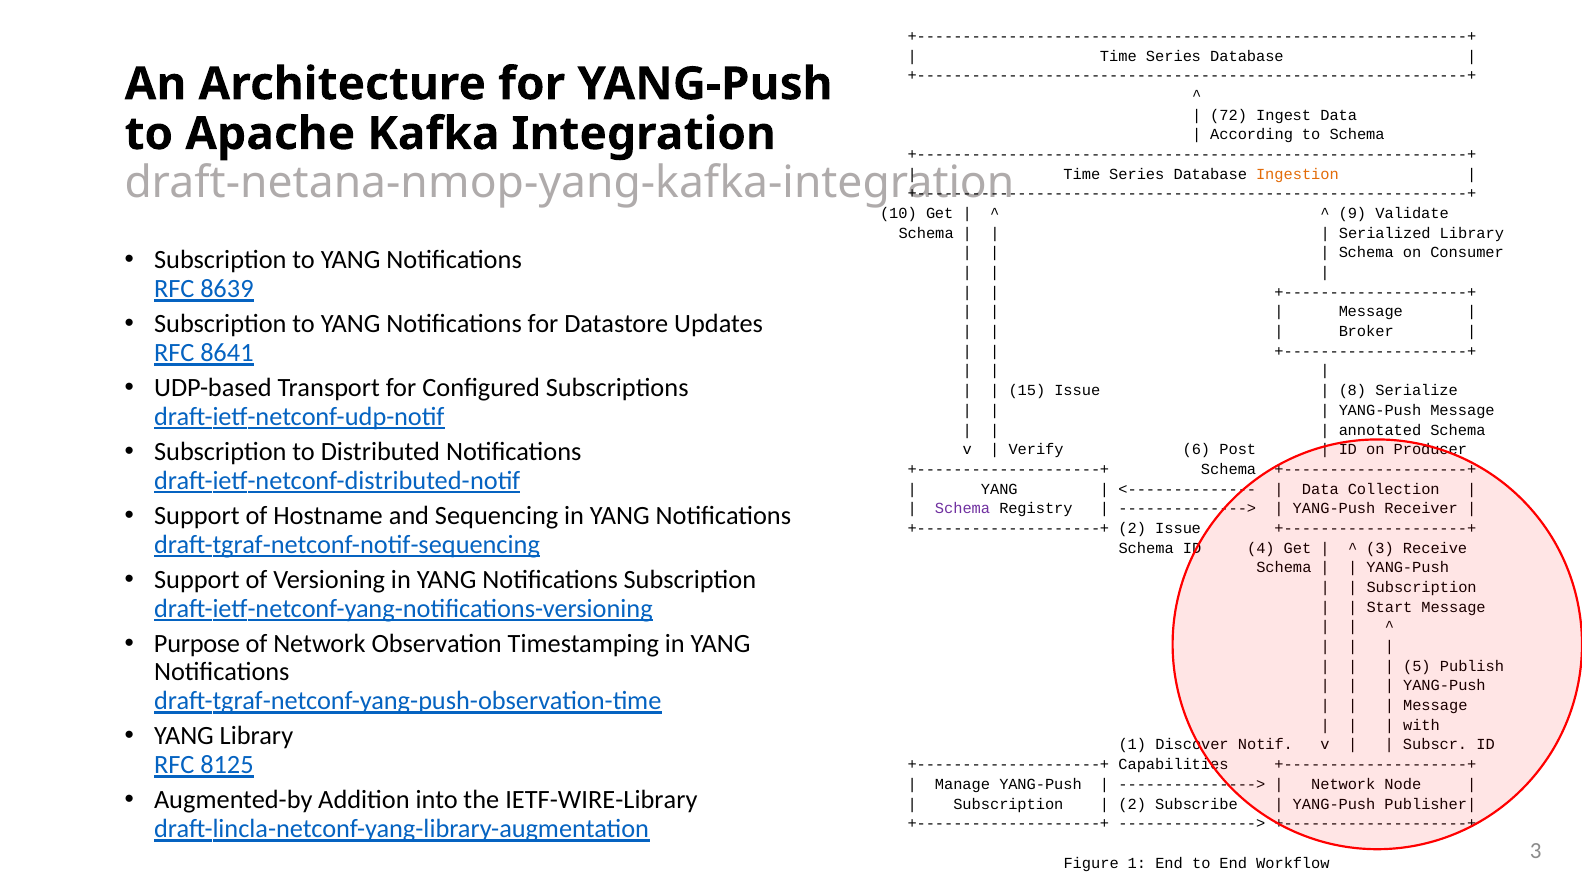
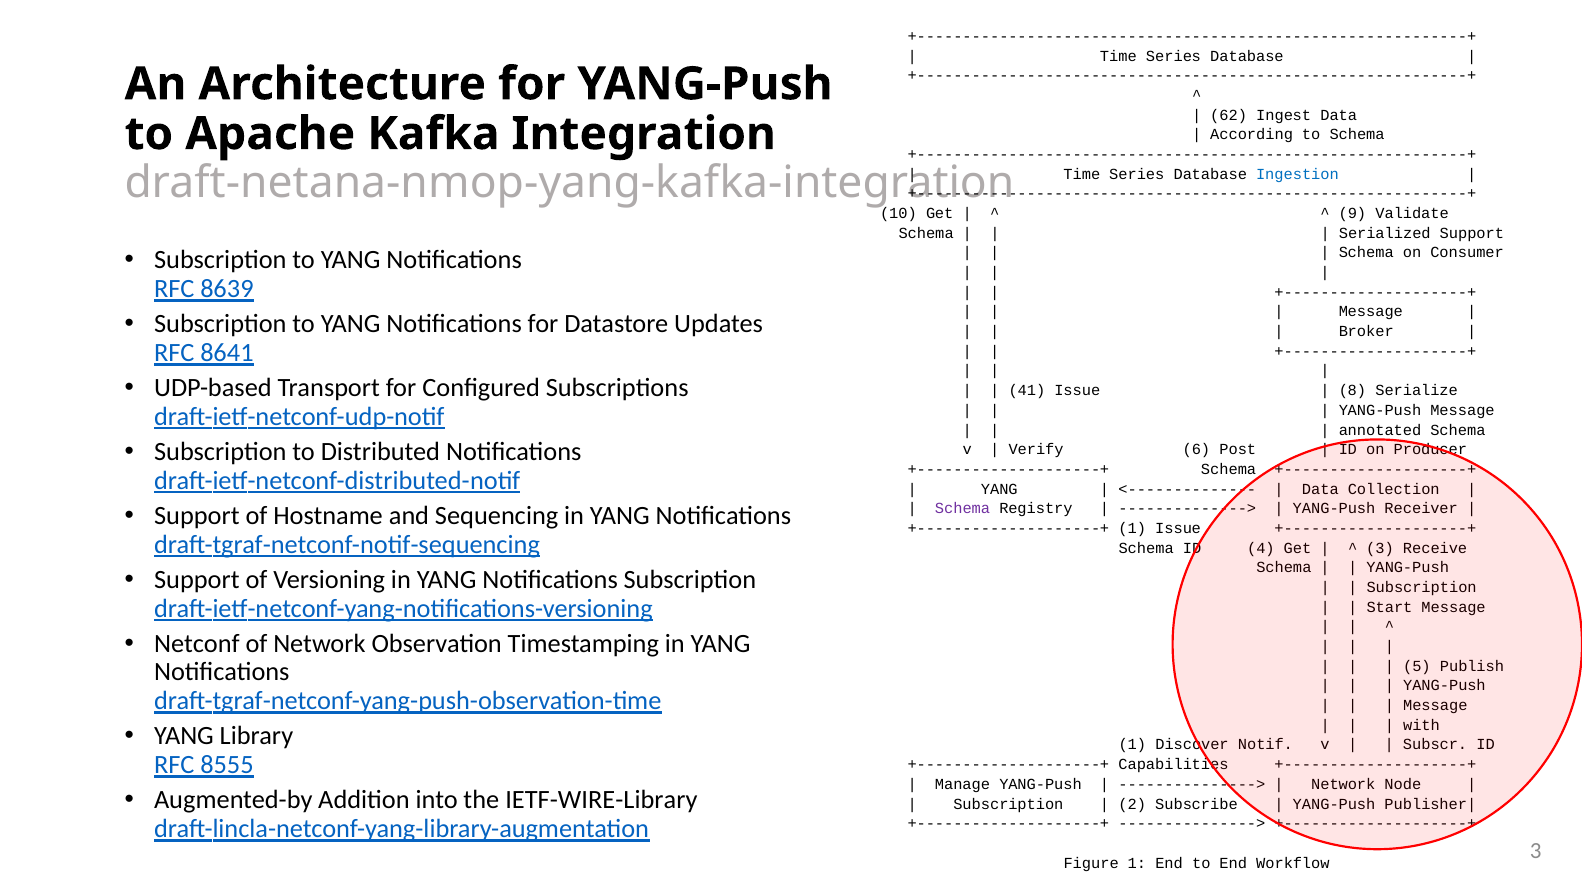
72: 72 -> 62 (1229, 115)
Ingestion colour: orange -> blue (1297, 174)
Serialized Library: Library -> Support (1472, 233)
15: 15 -> 41 (1027, 391)
2: 2 -> 1 (1132, 528)
Purpose: Purpose -> Netconf (197, 644)
8125: 8125 -> 8555 (227, 765)
